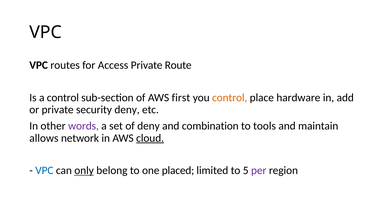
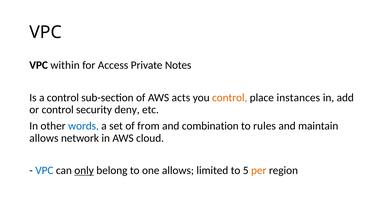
routes: routes -> within (65, 65)
Route: Route -> Notes (178, 65)
first: first -> acts (181, 97)
hardware: hardware -> instances (298, 97)
or private: private -> control (58, 110)
words colour: purple -> blue (83, 126)
of deny: deny -> from (148, 126)
tools: tools -> rules (265, 126)
cloud underline: present -> none (150, 138)
one placed: placed -> allows (178, 170)
per colour: purple -> orange (259, 170)
